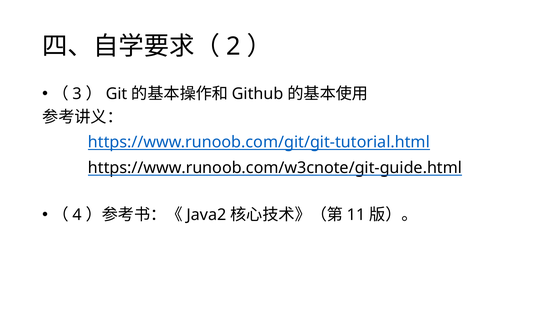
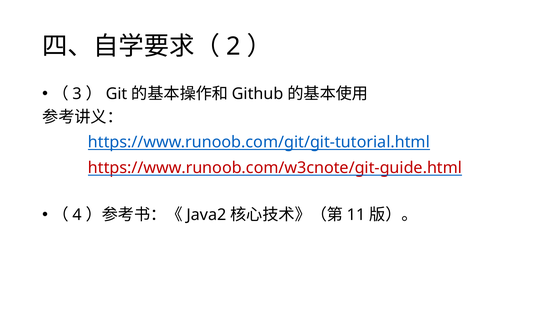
https://www.runoob.com/w3cnote/git-guide.html colour: black -> red (275, 167)
